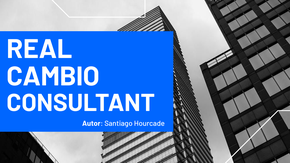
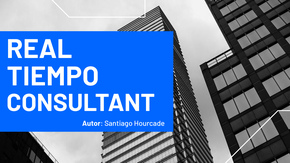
CAMBIO: CAMBIO -> TIEMPO (53, 77)
